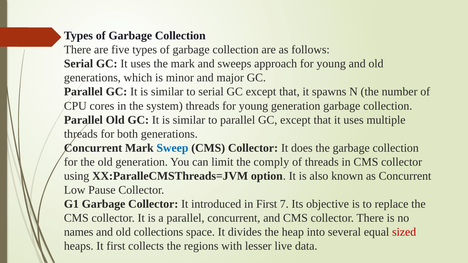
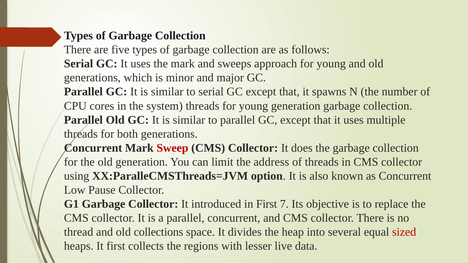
Sweep colour: blue -> red (172, 148)
comply: comply -> address (271, 162)
names: names -> thread (79, 232)
